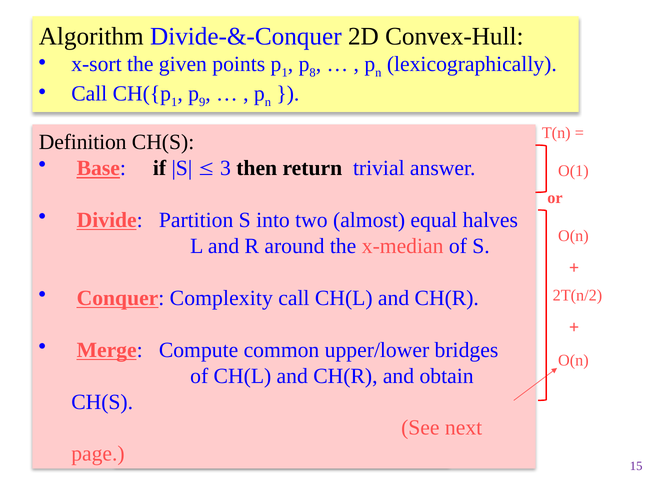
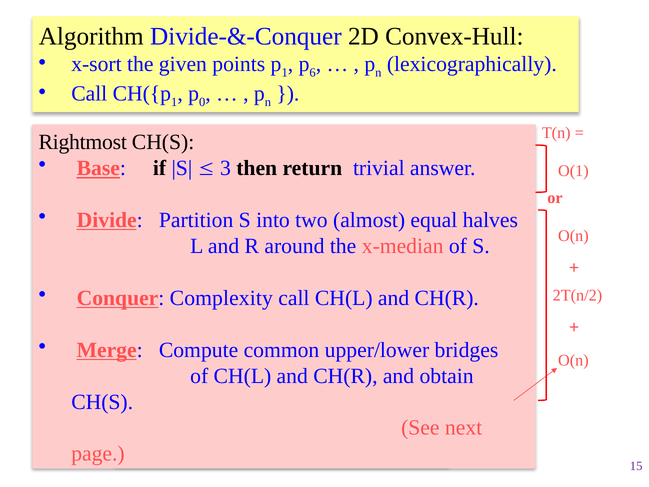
8: 8 -> 6 (313, 73)
9: 9 -> 0 (202, 102)
Definition: Definition -> Rightmost (83, 142)
